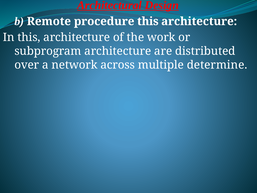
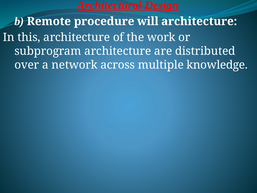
procedure this: this -> will (148, 21)
determine: determine -> knowledge (217, 65)
